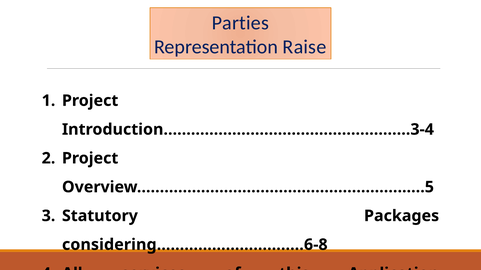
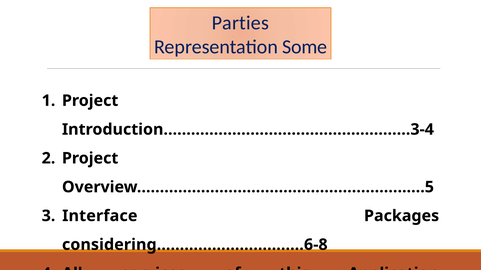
Raise: Raise -> Some (305, 47)
Statutory: Statutory -> Interface (100, 216)
